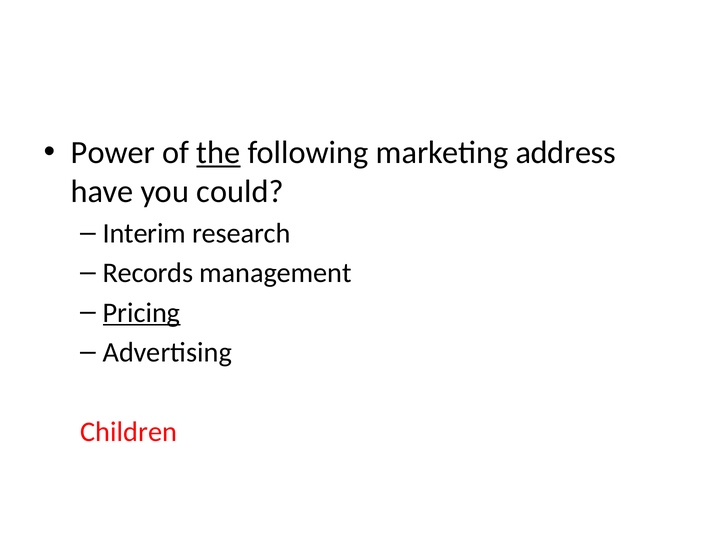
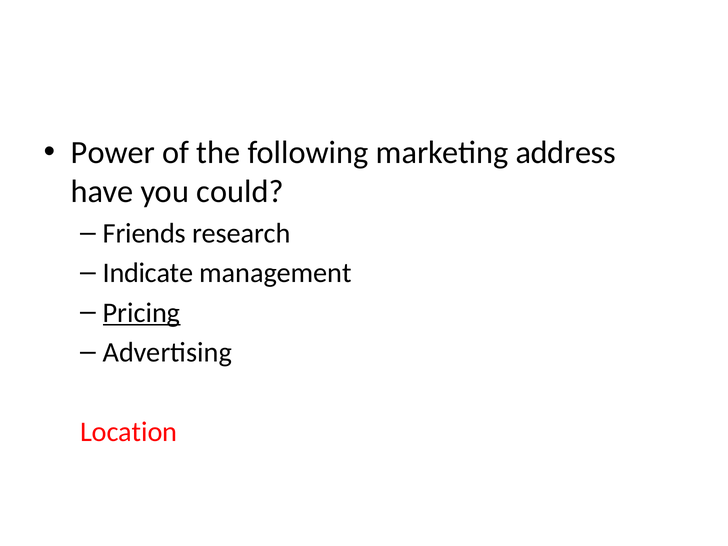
the underline: present -> none (218, 153)
Interim: Interim -> Friends (144, 233)
Records: Records -> Indicate (148, 273)
Children: Children -> Location (129, 432)
